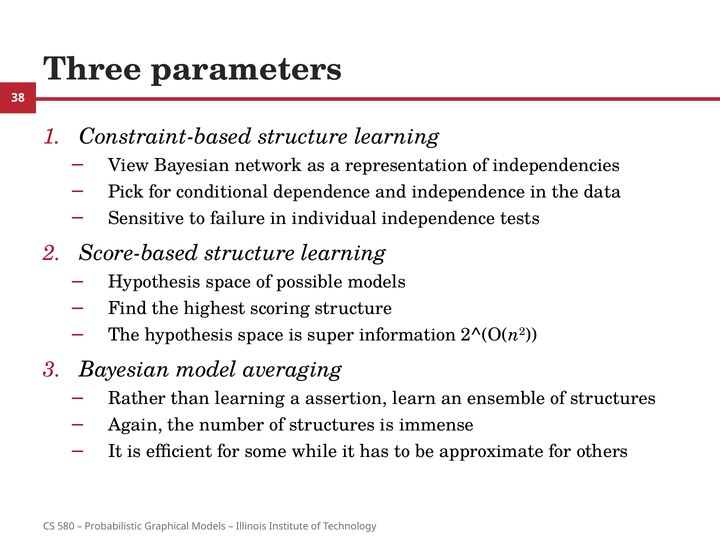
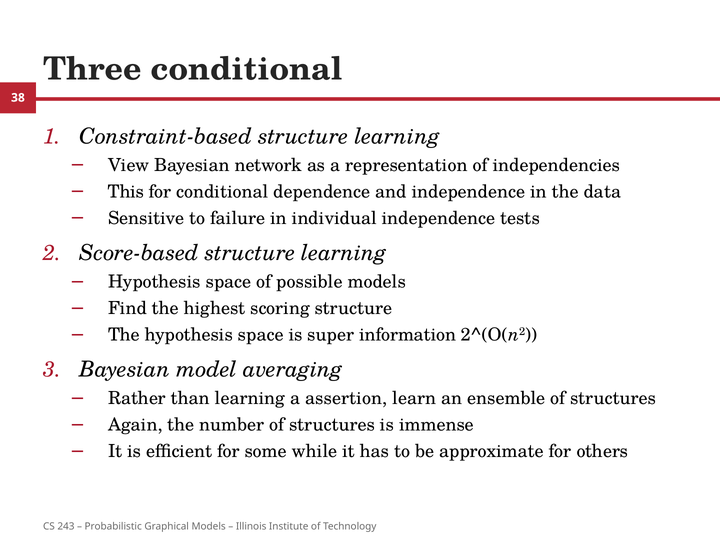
Three parameters: parameters -> conditional (247, 69)
Pick: Pick -> This (126, 192)
580: 580 -> 243 (66, 526)
